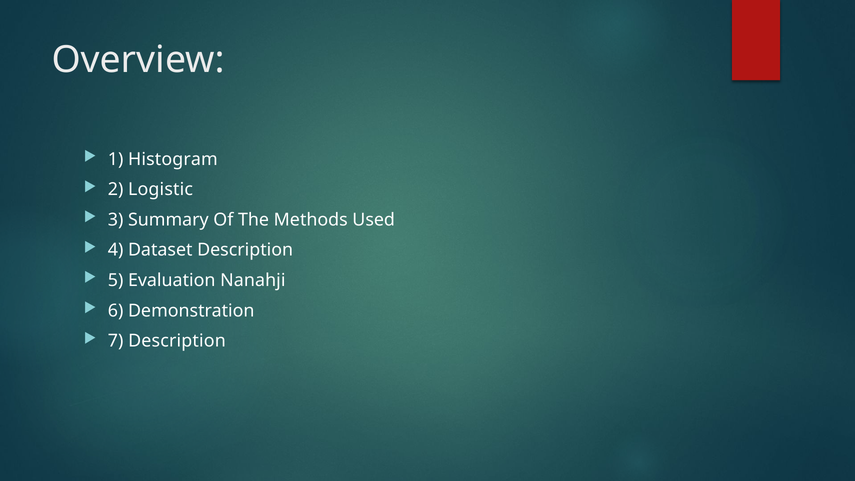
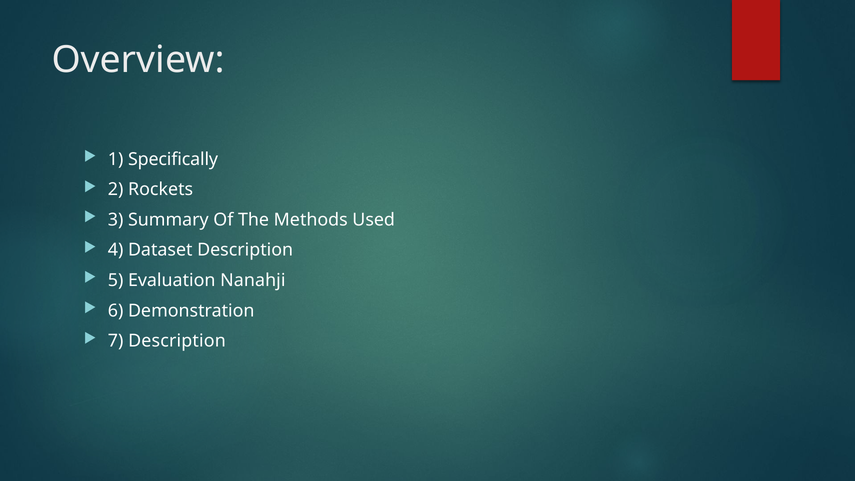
Histogram: Histogram -> Specifically (173, 159)
Logistic: Logistic -> Rockets (161, 189)
